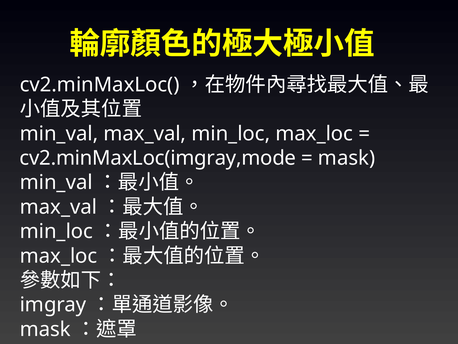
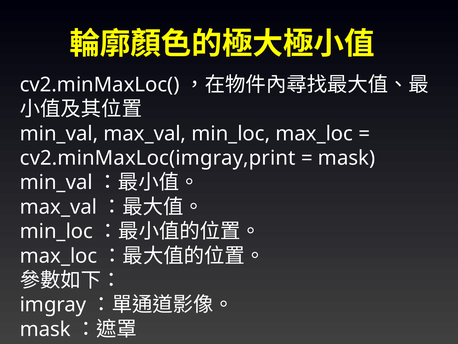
cv2.minMaxLoc(imgray,mode: cv2.minMaxLoc(imgray,mode -> cv2.minMaxLoc(imgray,print (158, 158)
